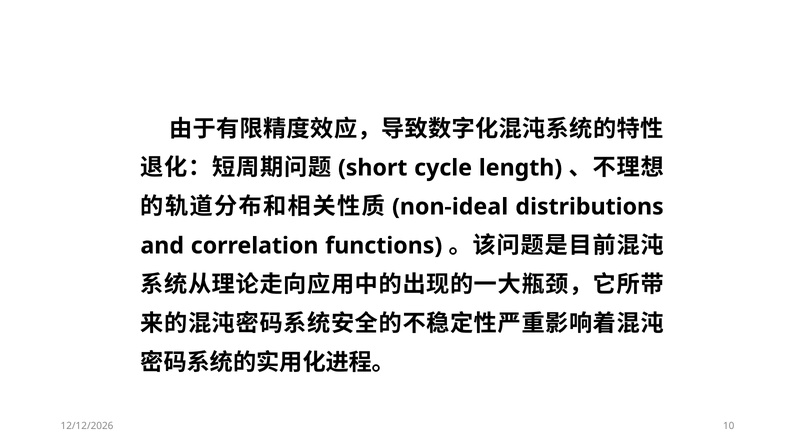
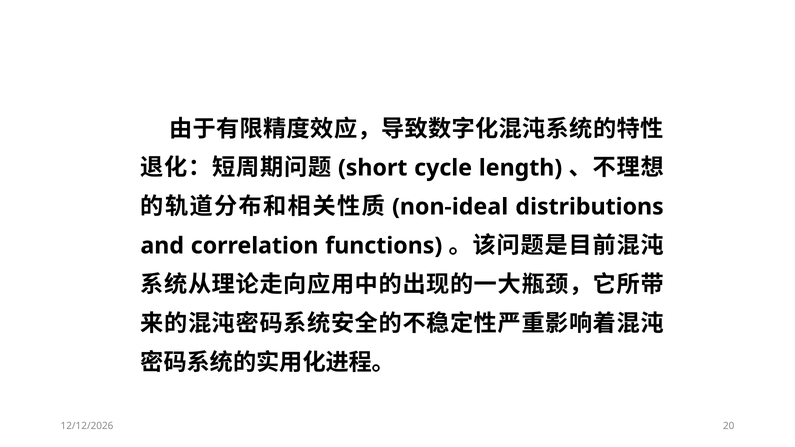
10: 10 -> 20 (729, 426)
